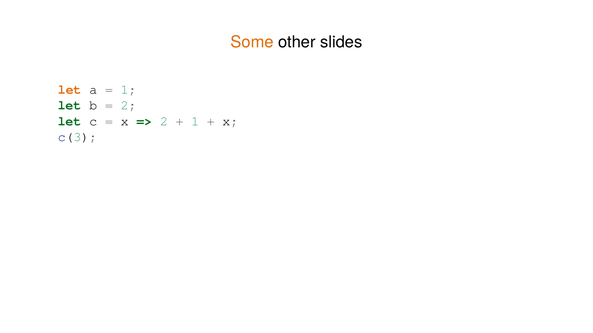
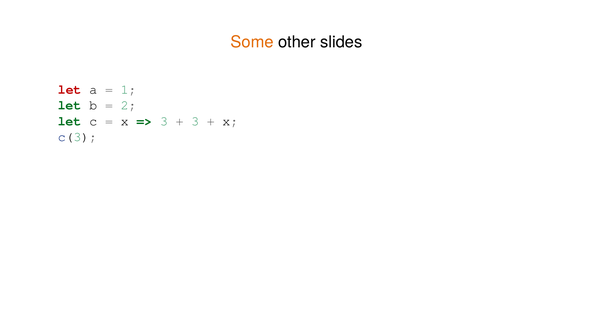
let colour: orange -> red (70, 90)
2: 2 -> 3 (164, 121)
1: 1 -> 3 (195, 121)
